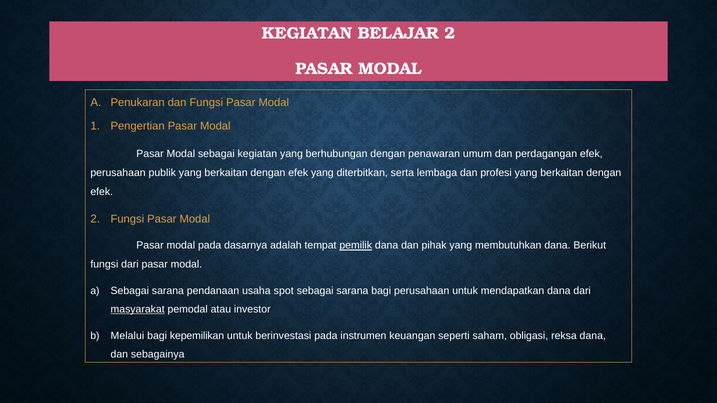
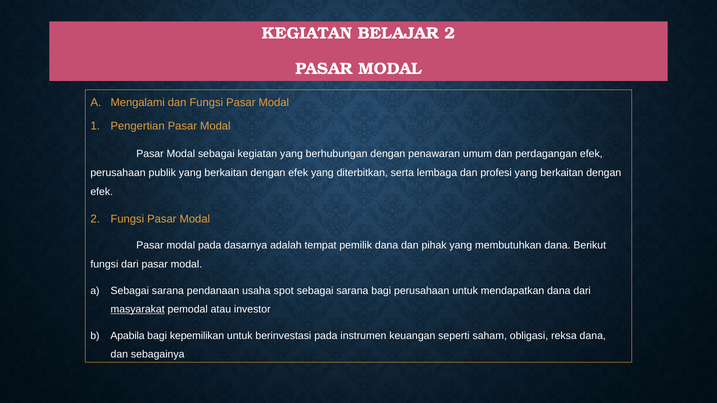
Penukaran: Penukaran -> Mengalami (138, 102)
pemilik underline: present -> none (356, 246)
Melalui: Melalui -> Apabila (128, 336)
